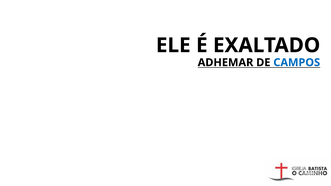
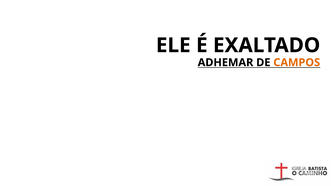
CAMPOS colour: blue -> orange (297, 63)
